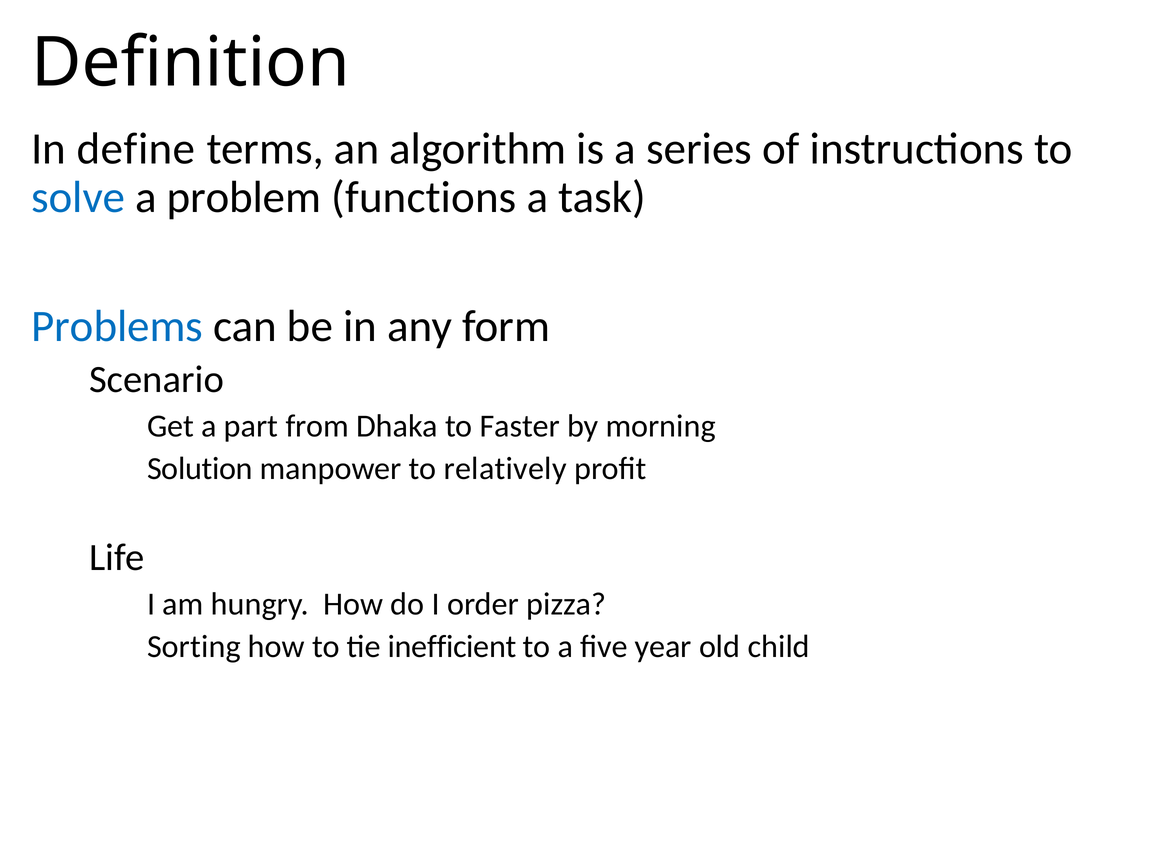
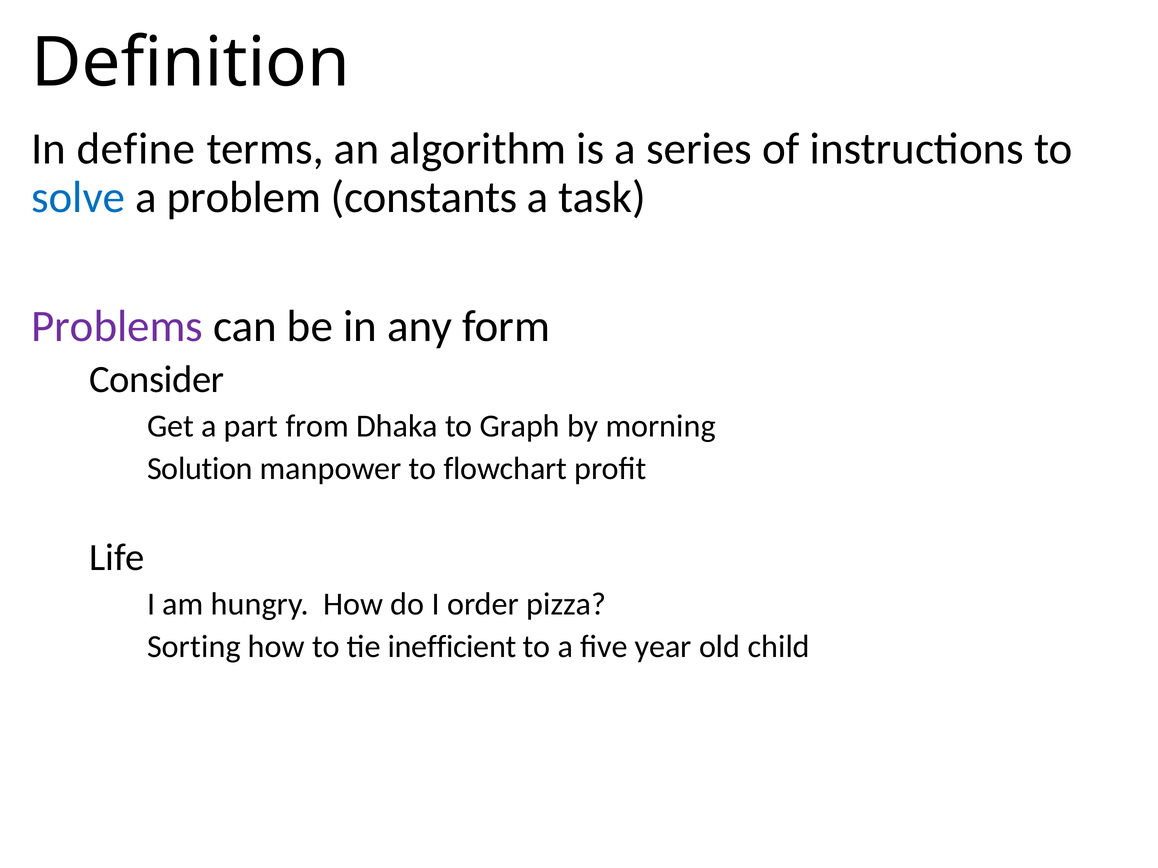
functions: functions -> constants (424, 197)
Problems colour: blue -> purple (117, 327)
Scenario: Scenario -> Consider (157, 380)
Faster: Faster -> Graph (520, 426)
relatively: relatively -> flowchart (505, 469)
